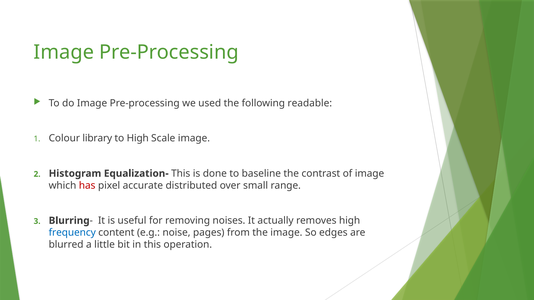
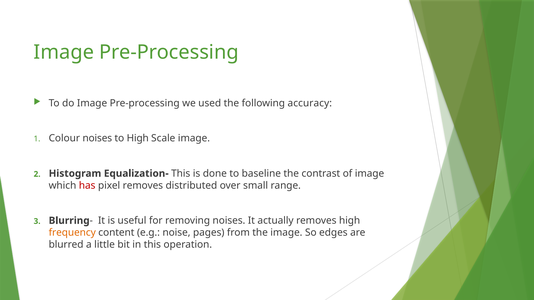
readable: readable -> accuracy (310, 103)
Colour library: library -> noises (97, 139)
pixel accurate: accurate -> removes (143, 186)
frequency colour: blue -> orange (72, 233)
